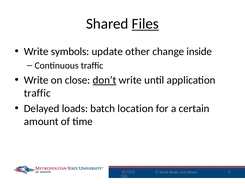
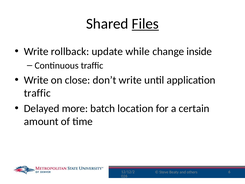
symbols: symbols -> rollback (70, 51)
other: other -> while (138, 51)
don’t underline: present -> none (105, 80)
loads: loads -> more (75, 108)
